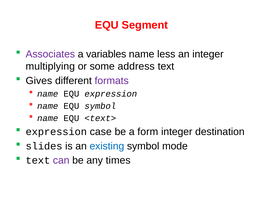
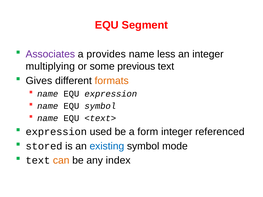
variables: variables -> provides (106, 54)
address: address -> previous (136, 66)
formats colour: purple -> orange (112, 81)
case: case -> used (101, 132)
destination: destination -> referenced (220, 132)
slides: slides -> stored (44, 146)
can colour: purple -> orange (61, 161)
times: times -> index (118, 161)
